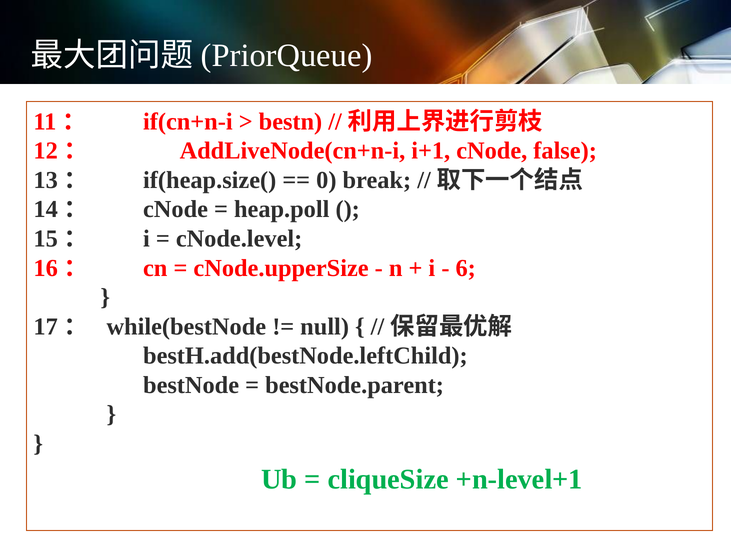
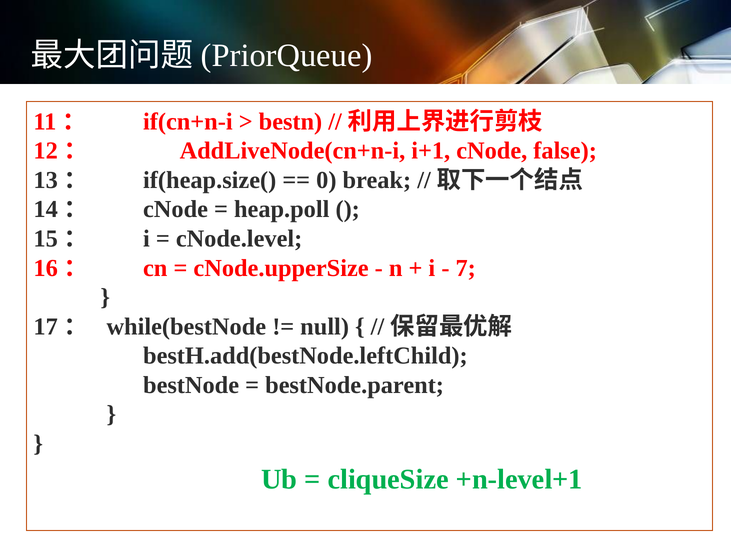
6: 6 -> 7 (466, 268)
